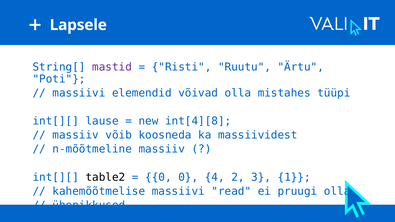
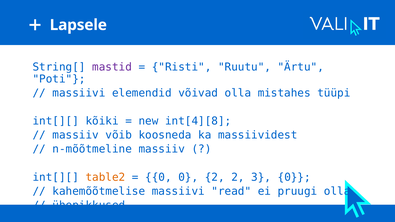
lause: lause -> kõiki (102, 121)
table2 colour: black -> orange (105, 177)
0 4: 4 -> 2 (215, 177)
3 1: 1 -> 0 (294, 177)
